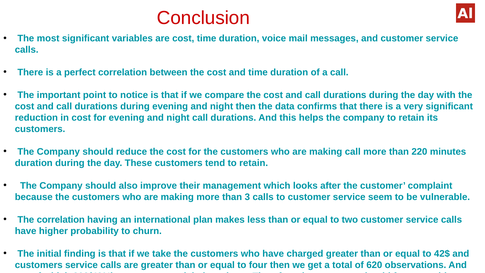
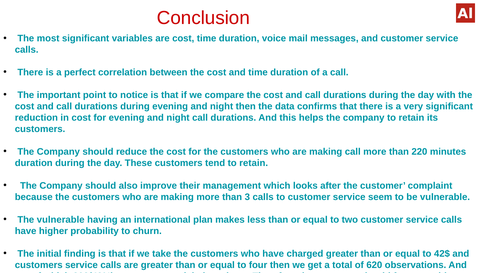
The correlation: correlation -> vulnerable (61, 220)
